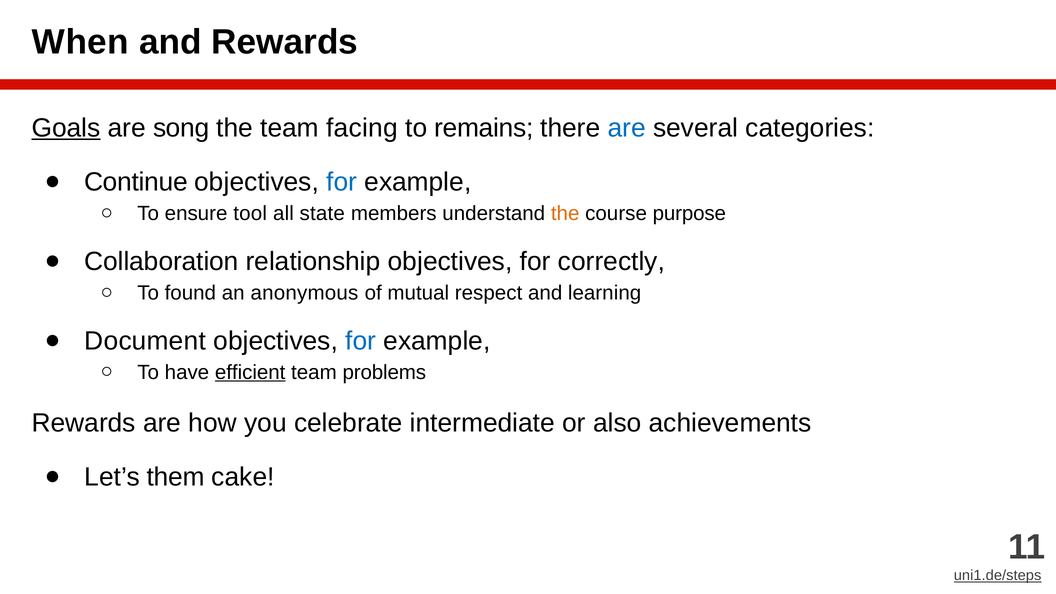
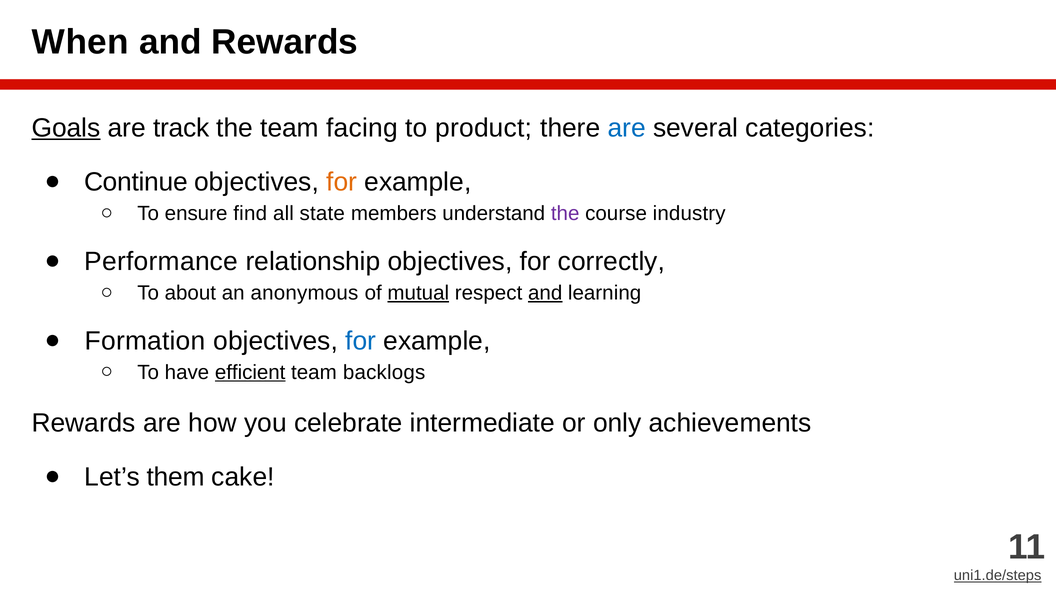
song: song -> track (181, 128)
remains: remains -> product (484, 128)
for colour: blue -> orange (342, 182)
tool: tool -> find (250, 213)
the colour: orange -> purple (565, 213)
purpose: purpose -> industry (689, 213)
Collaboration: Collaboration -> Performance (161, 261)
found: found -> about (190, 293)
mutual underline: none -> present (418, 293)
and underline: none -> present (545, 293)
Document: Document -> Formation (145, 341)
problems: problems -> backlogs (384, 372)
also: also -> only (617, 423)
